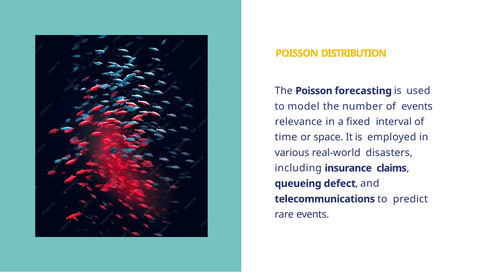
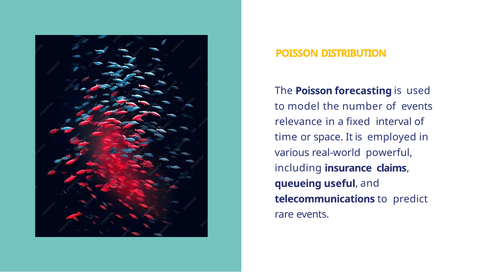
disasters: disasters -> powerful (389, 153)
defect: defect -> useful (340, 184)
